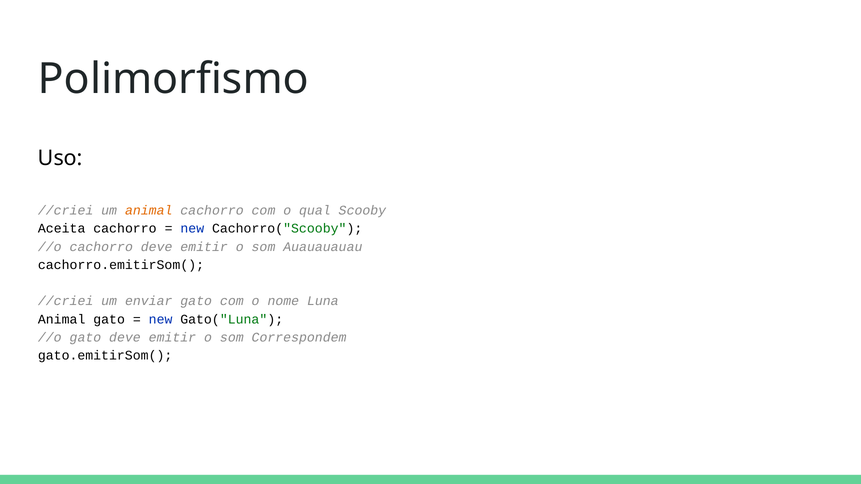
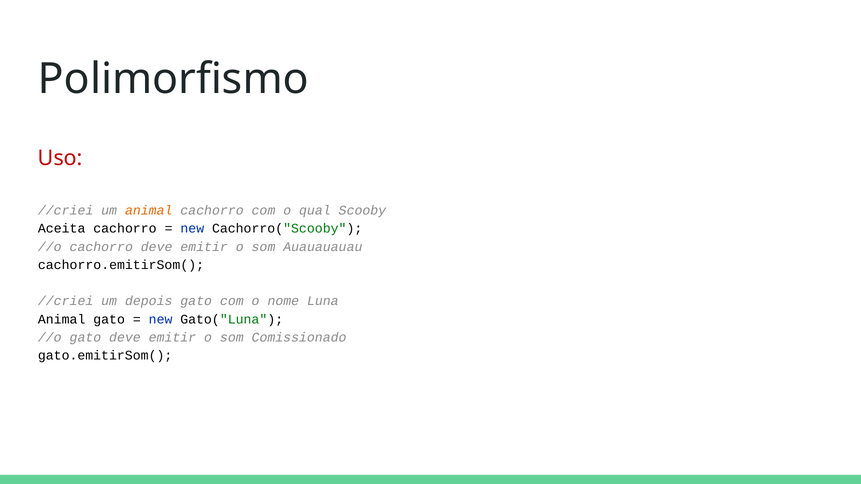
Uso colour: black -> red (60, 158)
enviar: enviar -> depois (149, 301)
Correspondem: Correspondem -> Comissionado (299, 338)
